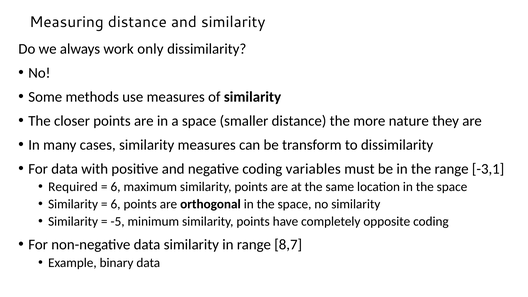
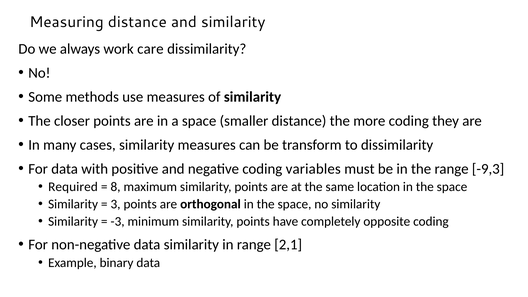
only: only -> care (150, 49)
more nature: nature -> coding (409, 121)
-3,1: -3,1 -> -9,3 (488, 169)
6: 6 -> 8 (116, 187)
6: 6 -> 3 (116, 204)
-5: -5 -> -3 (118, 221)
8,7: 8,7 -> 2,1 (288, 244)
